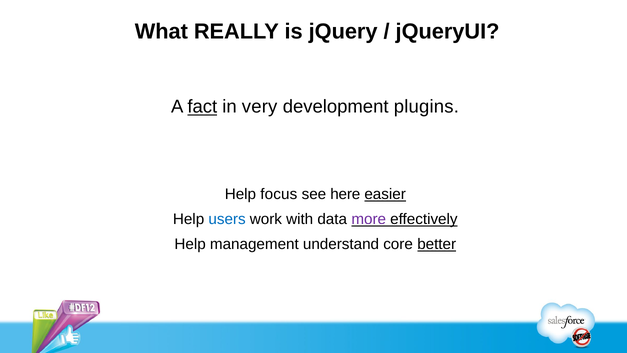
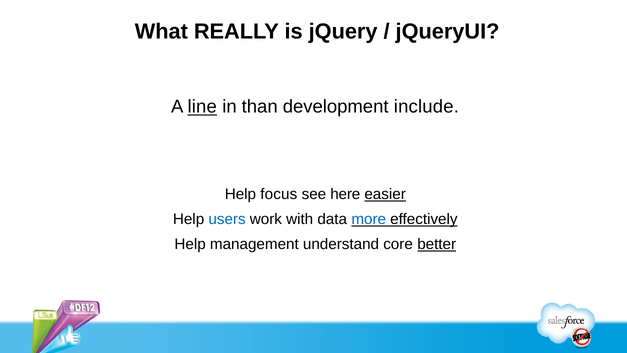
fact: fact -> line (202, 107)
very: very -> than (260, 107)
plugins: plugins -> include (426, 107)
more colour: purple -> blue (369, 219)
